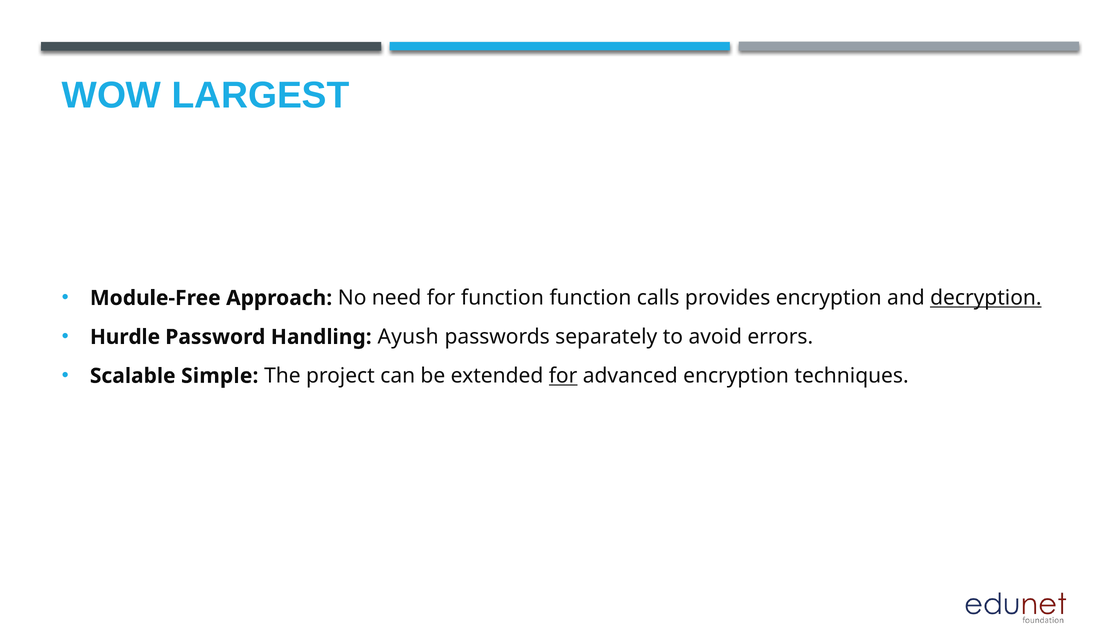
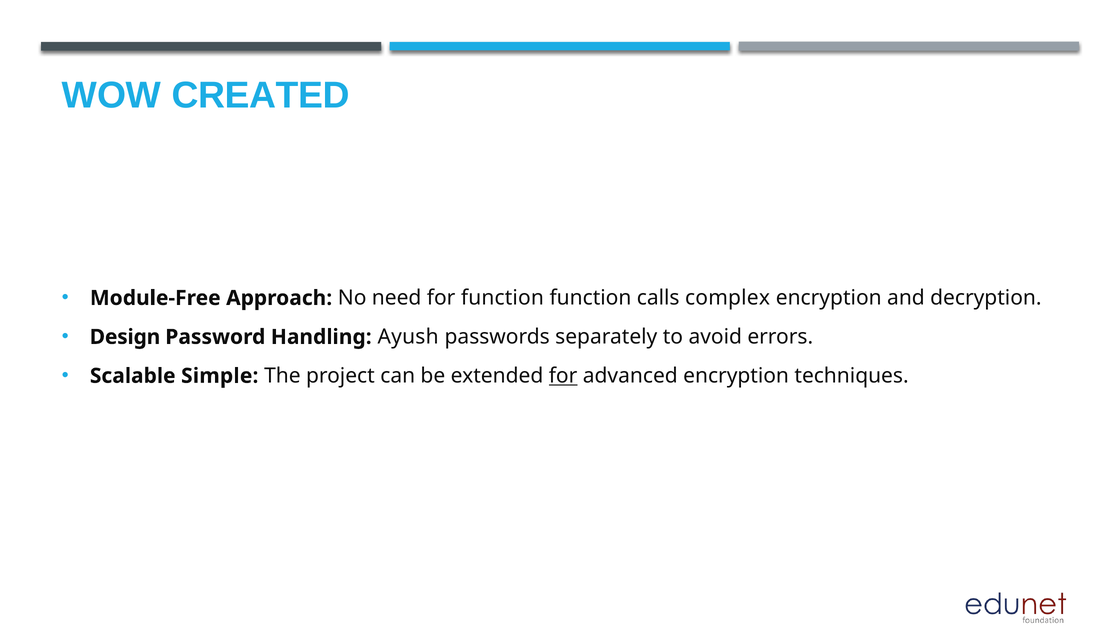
LARGEST: LARGEST -> CREATED (261, 96)
provides: provides -> complex (728, 298)
decryption underline: present -> none (986, 298)
Hurdle: Hurdle -> Design (125, 337)
